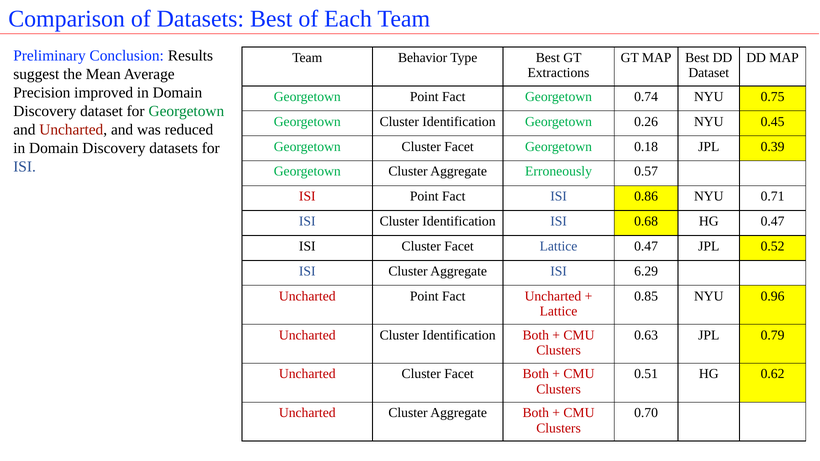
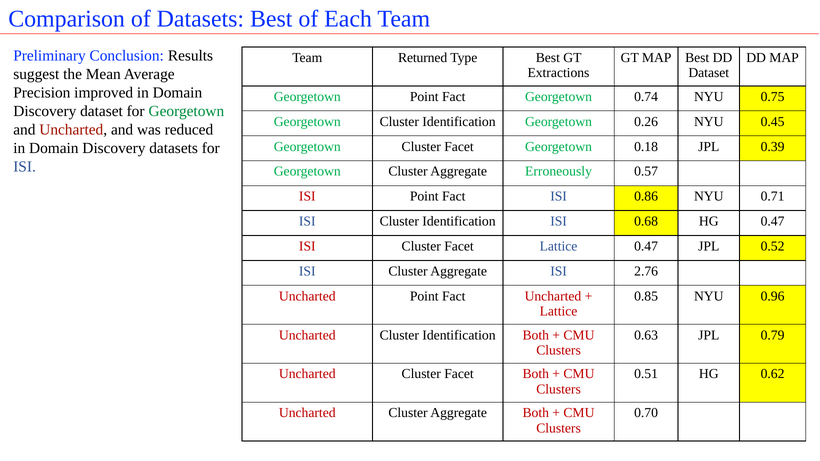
Behavior: Behavior -> Returned (423, 58)
ISI colour: black -> red (307, 246)
6.29: 6.29 -> 2.76 (646, 271)
